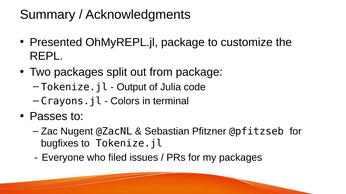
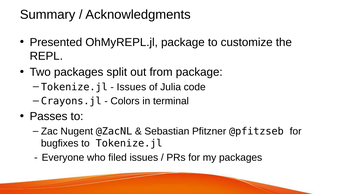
Output: Output -> Issues (131, 87)
